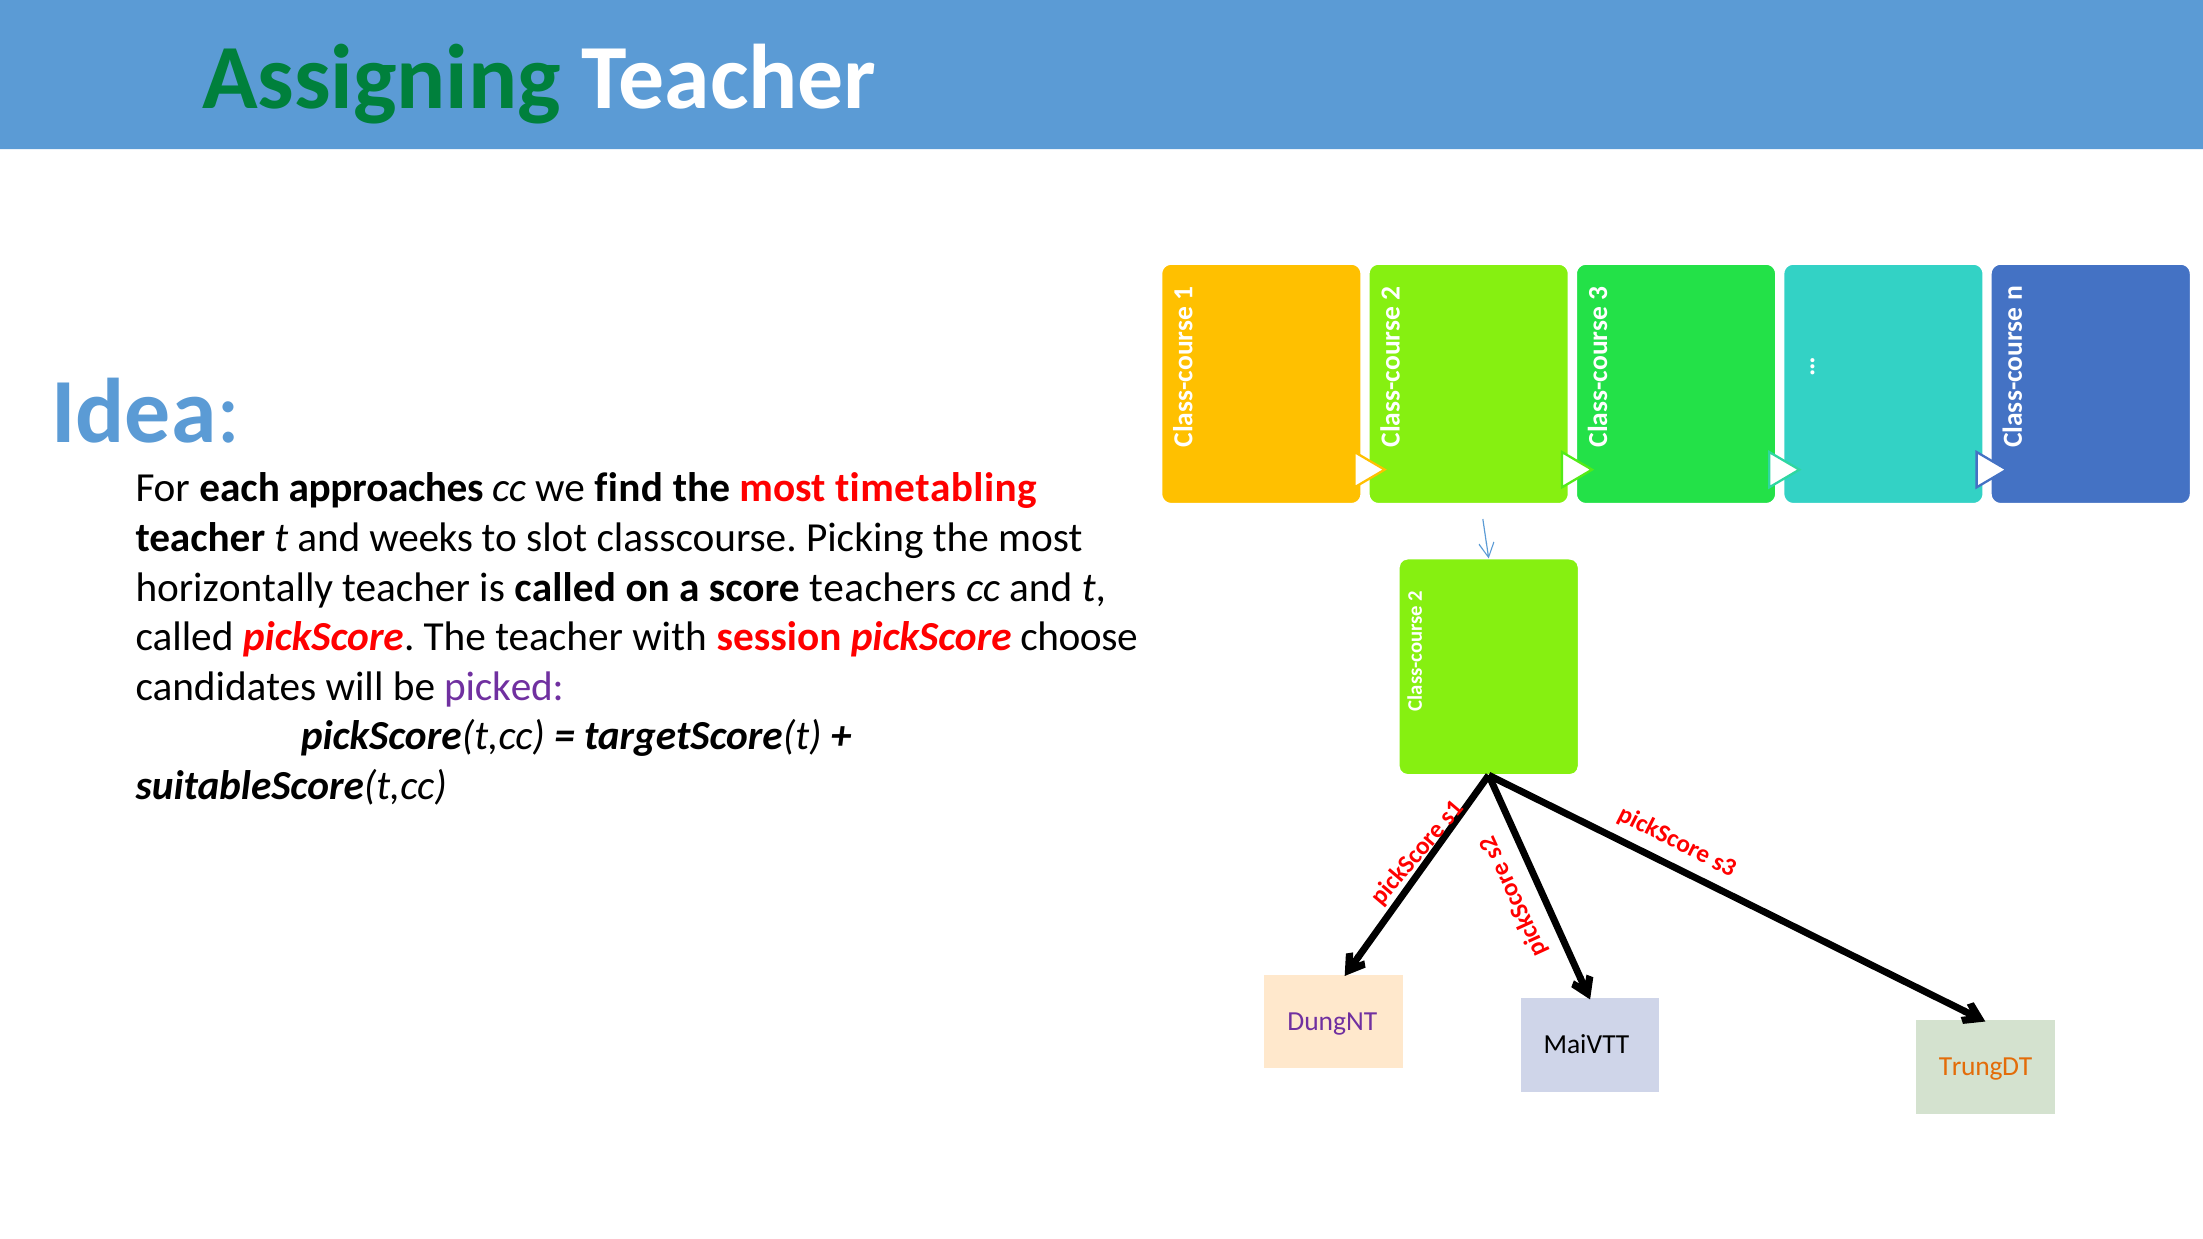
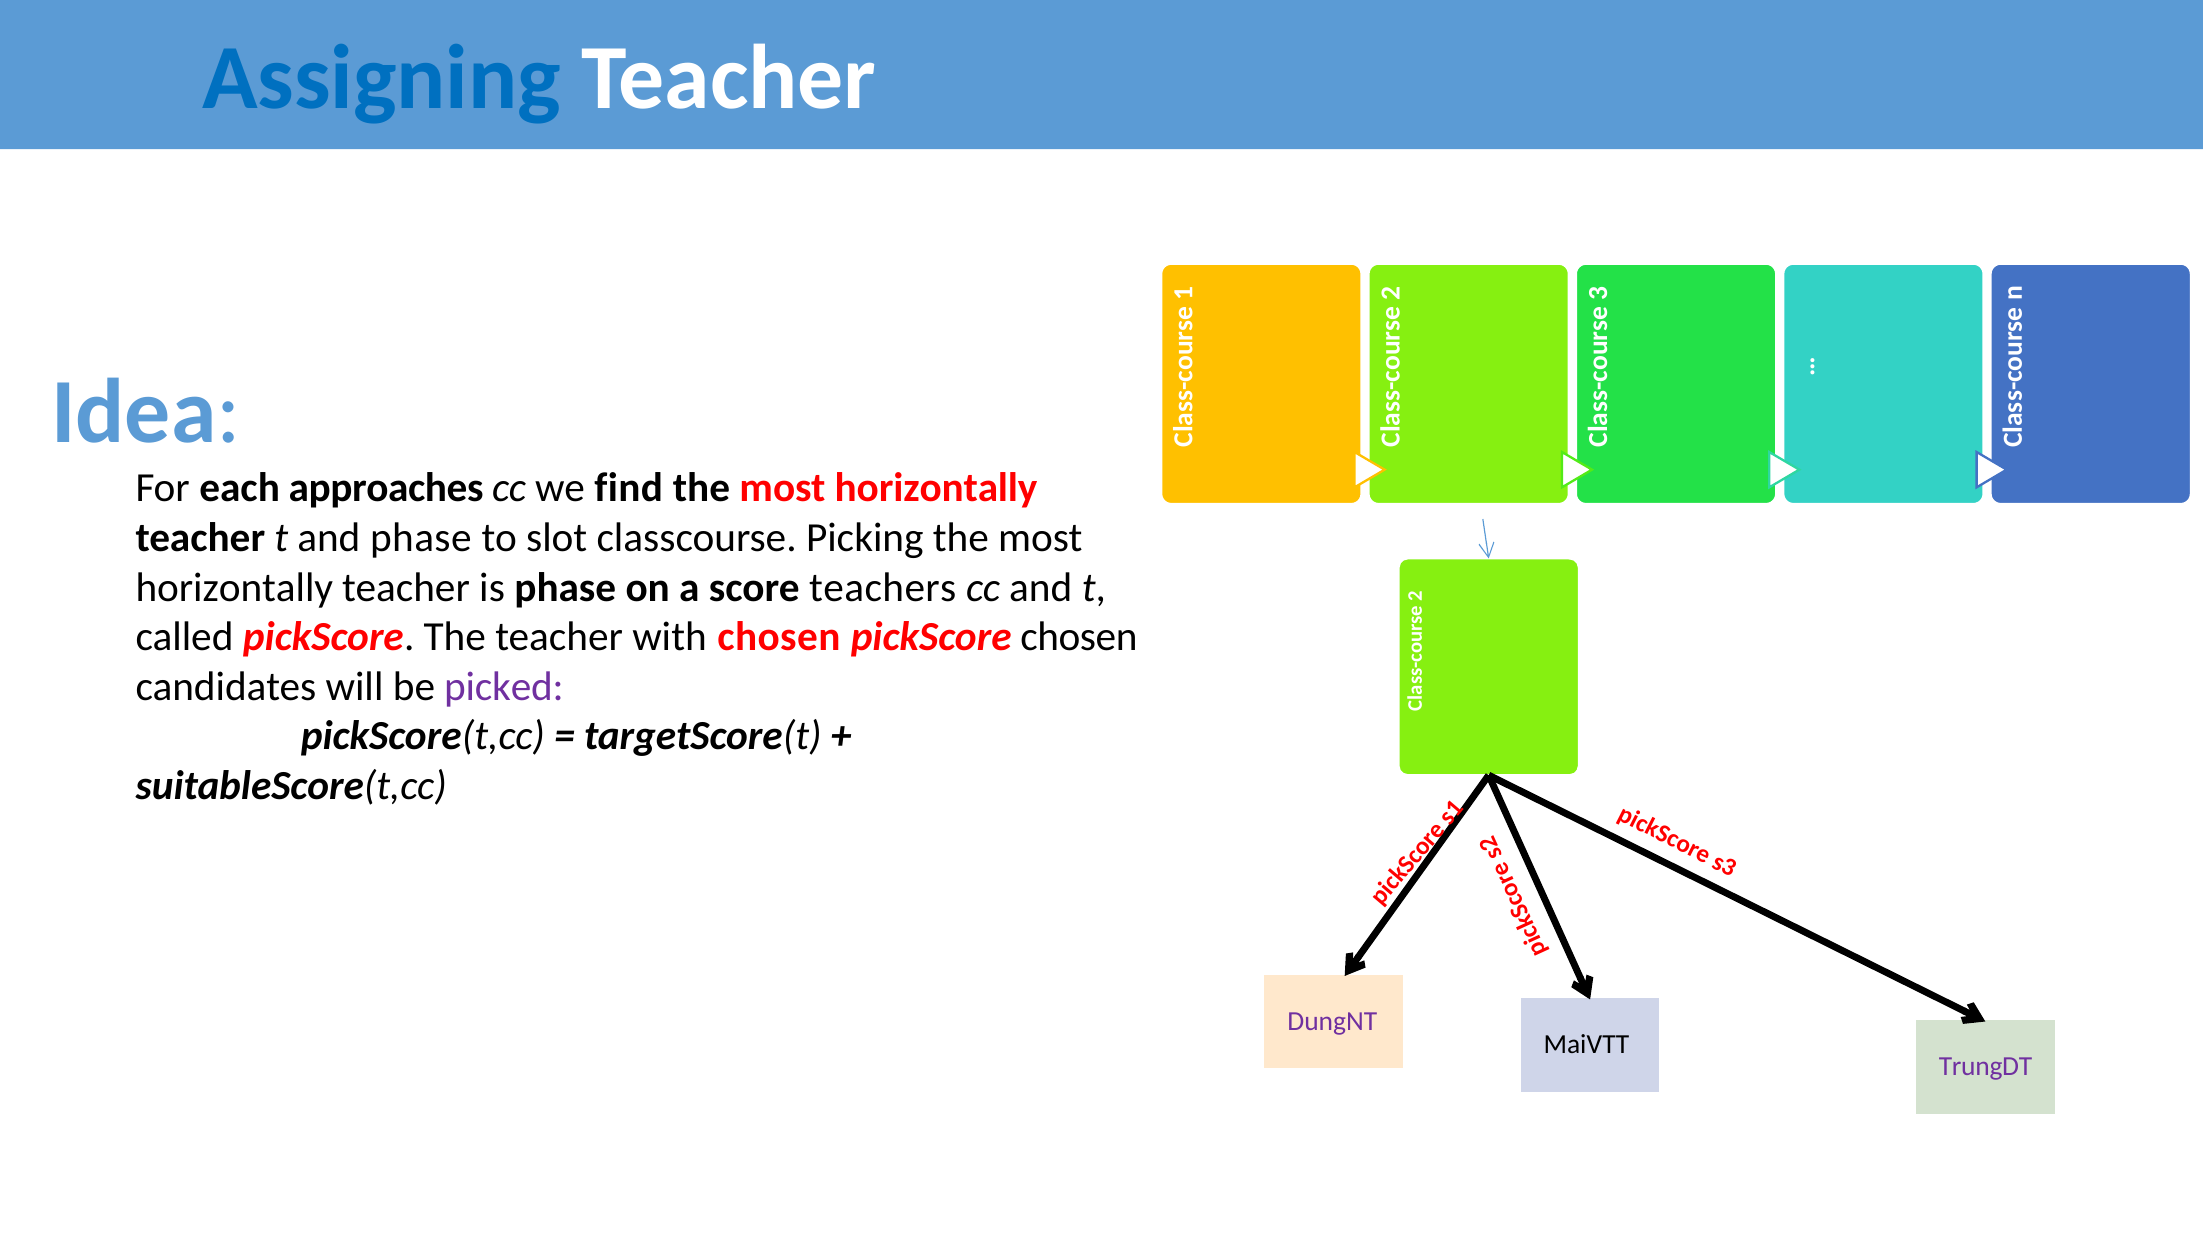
Assigning colour: green -> blue (381, 78)
timetabling: timetabling -> horizontally (936, 488)
and weeks: weeks -> phase (421, 538)
is called: called -> phase (565, 587)
with session: session -> chosen (779, 637)
pickScore choose: choose -> chosen (1079, 637)
TrungDT colour: orange -> purple (1986, 1067)
